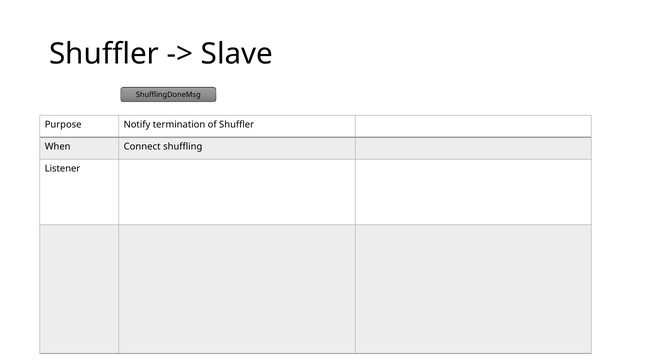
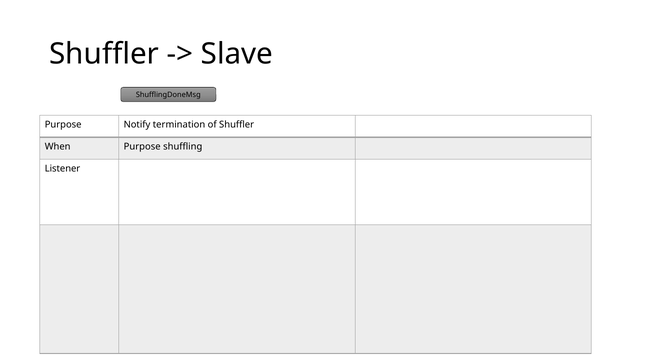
When Connect: Connect -> Purpose (142, 147)
